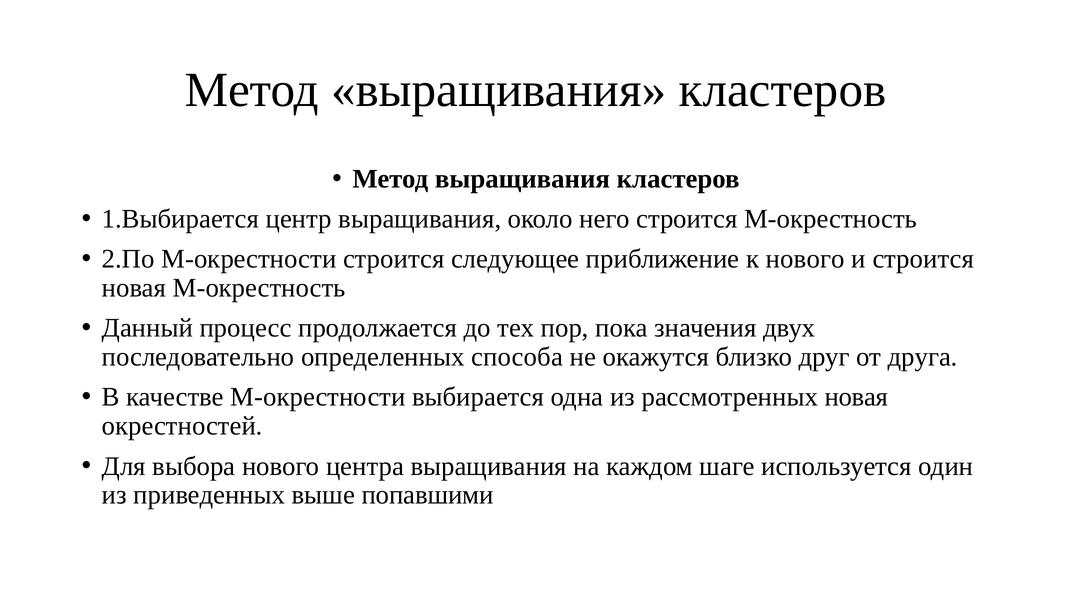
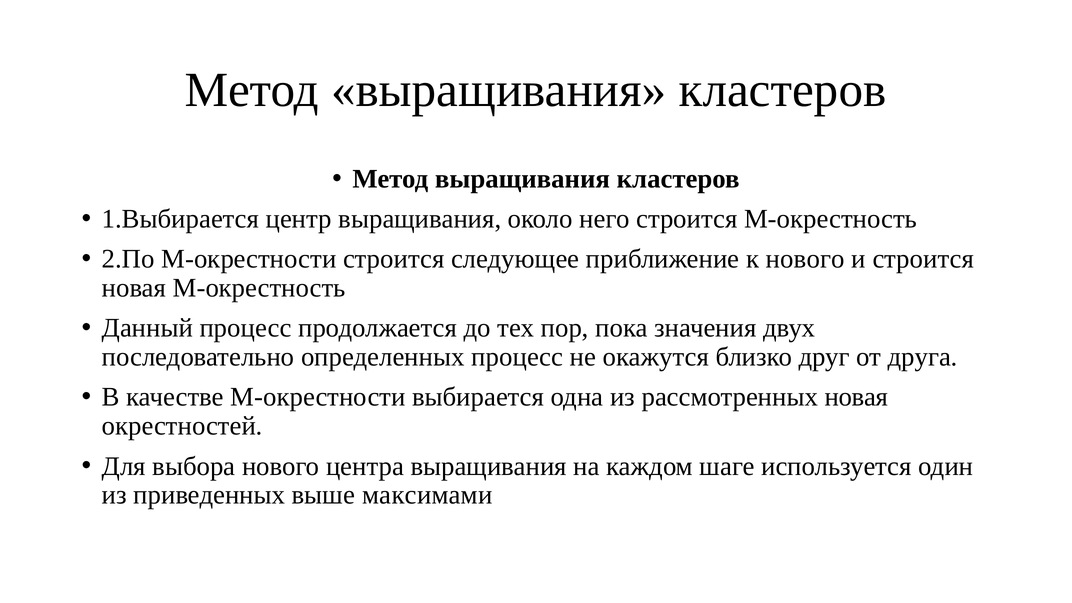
определенных способа: способа -> процесс (517, 357)
попавшими: попавшими -> максимами (427, 495)
